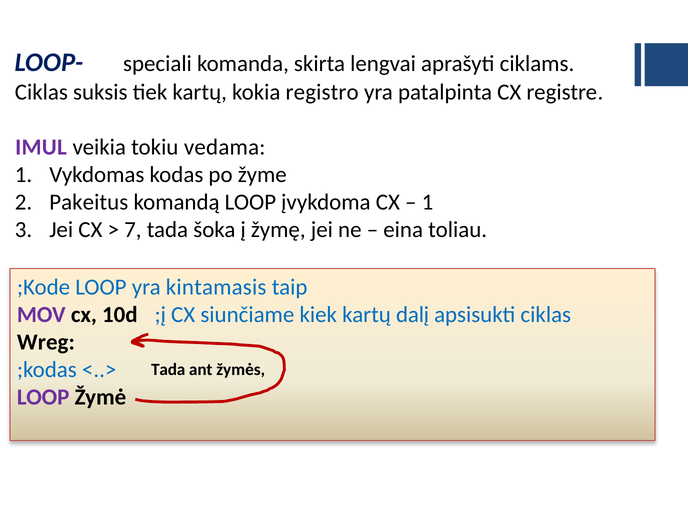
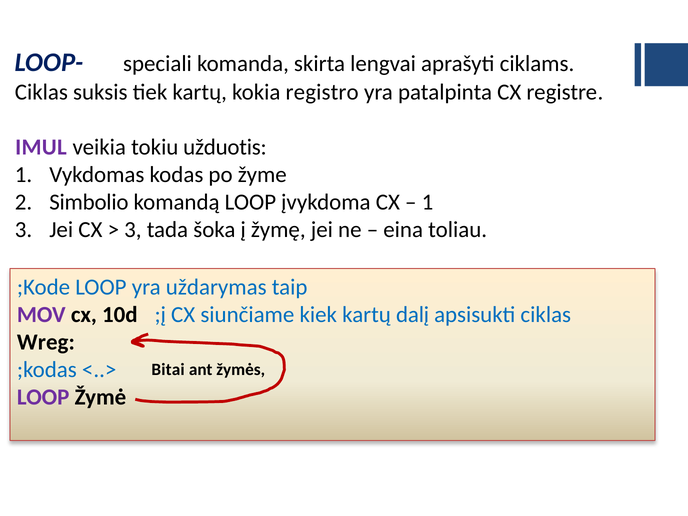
vedama: vedama -> užduotis (225, 147)
Pakeitus: Pakeitus -> Simbolio (89, 202)
7: 7 -> 3 (133, 230)
kintamasis: kintamasis -> uždarymas (216, 287)
Tada: Tada -> Bitai (168, 369)
